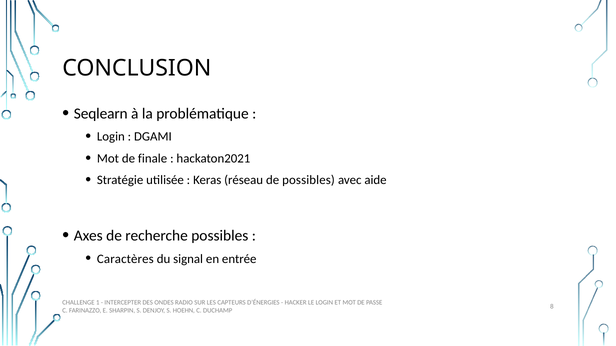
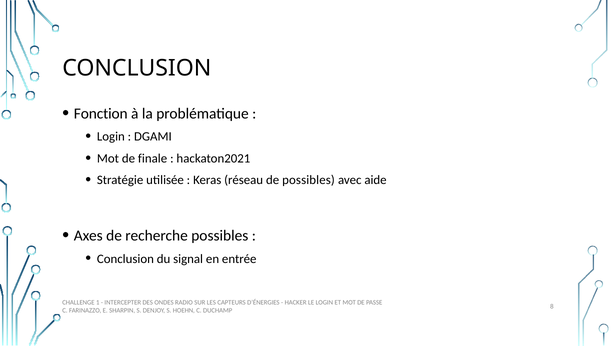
Seqlearn: Seqlearn -> Fonction (101, 114)
Caractères: Caractères -> Conclusion (125, 259)
